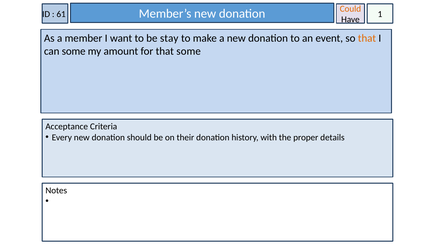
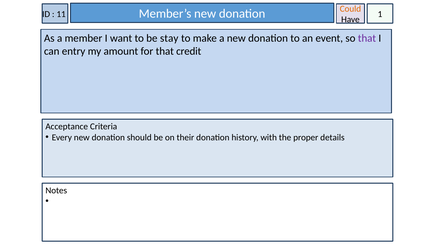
61: 61 -> 11 (61, 14)
that colour: orange -> purple (367, 38)
can some: some -> entry (74, 51)
that some: some -> credit (189, 51)
